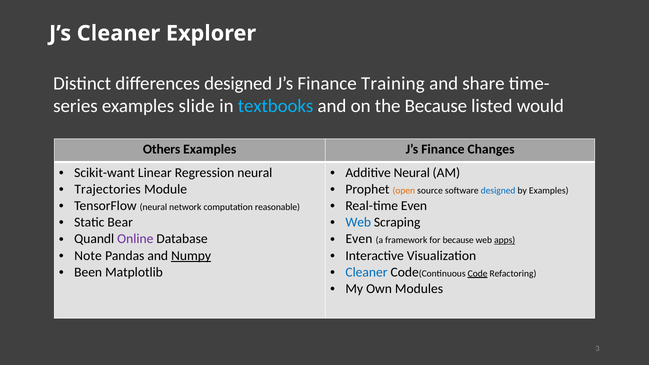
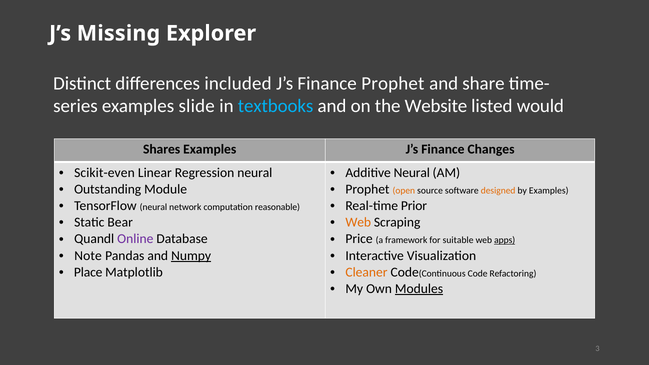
J’s Cleaner: Cleaner -> Missing (118, 33)
differences designed: designed -> included (238, 84)
Finance Training: Training -> Prophet (393, 84)
the Because: Because -> Website (436, 106)
Others: Others -> Shares (162, 149)
Scikit-want: Scikit-want -> Scikit-even (104, 173)
Trajectories: Trajectories -> Outstanding (108, 189)
designed colour: blue -> orange (498, 191)
Real-time Even: Even -> Prior (414, 206)
Web colour: blue -> orange (358, 222)
Even: Even -> Price (359, 239)
for because: because -> suitable (458, 240)
Been: Been -> Place (88, 272)
Cleaner colour: blue -> orange (366, 272)
Code underline: present -> none (478, 273)
Modules underline: none -> present (419, 289)
